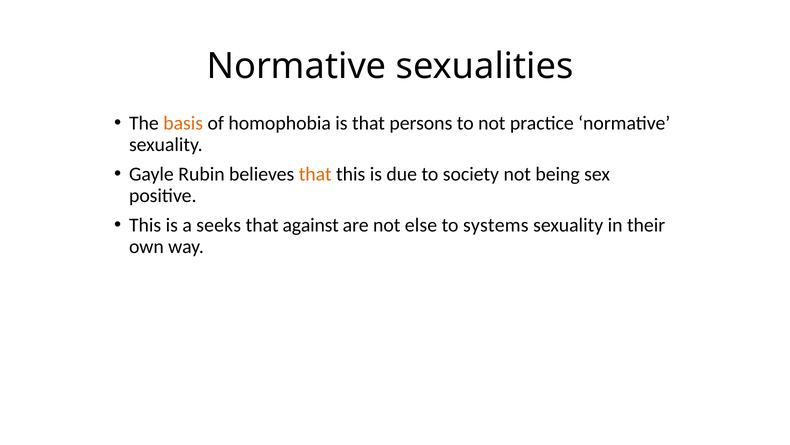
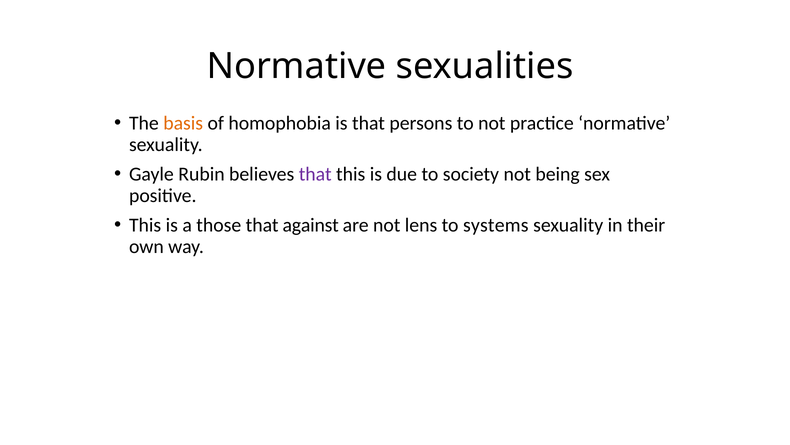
that colour: orange -> purple (315, 174)
seeks: seeks -> those (219, 225)
else: else -> lens (421, 225)
